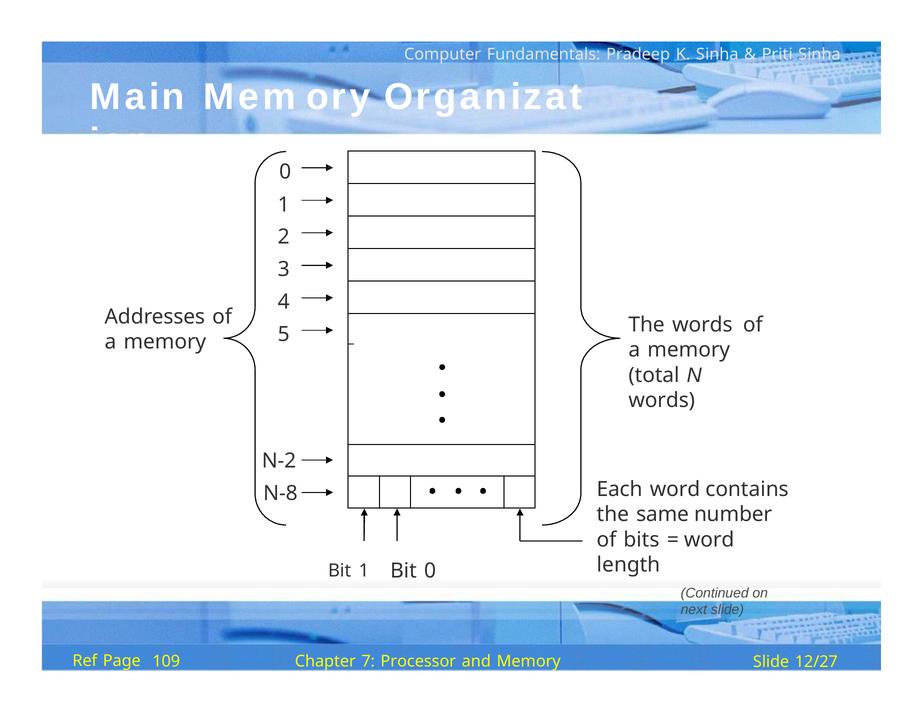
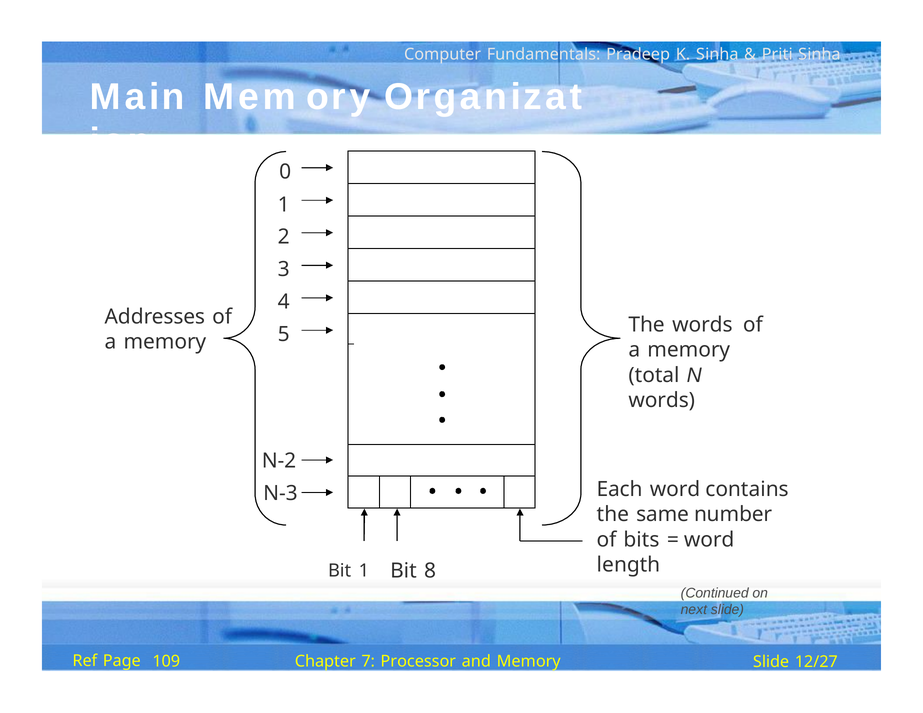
N-8: N-8 -> N-3 (280, 493)
Bit 0: 0 -> 8 (430, 571)
